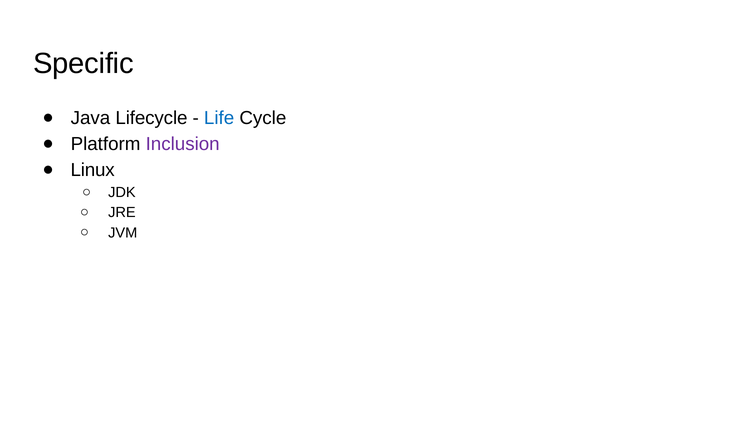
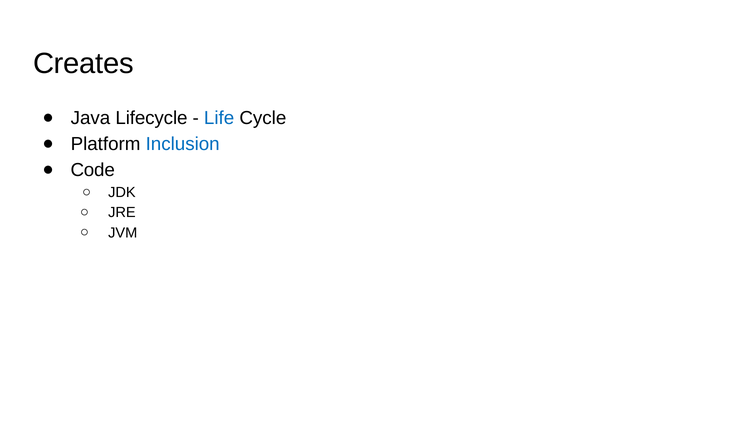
Specific: Specific -> Creates (83, 64)
Inclusion colour: purple -> blue (183, 144)
Linux: Linux -> Code (93, 170)
